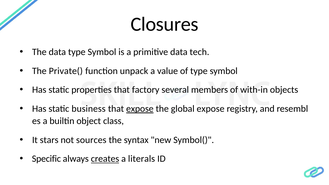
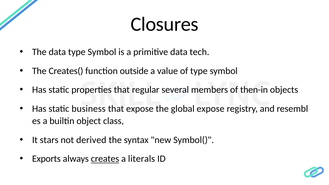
Private(: Private( -> Creates( (66, 71)
unpack: unpack -> outside (134, 71)
factory: factory -> regular (146, 90)
with-in: with-in -> then-in (254, 90)
expose underline: present -> none (140, 109)
sources: sources -> derived (91, 140)
Specific: Specific -> Exports (46, 159)
